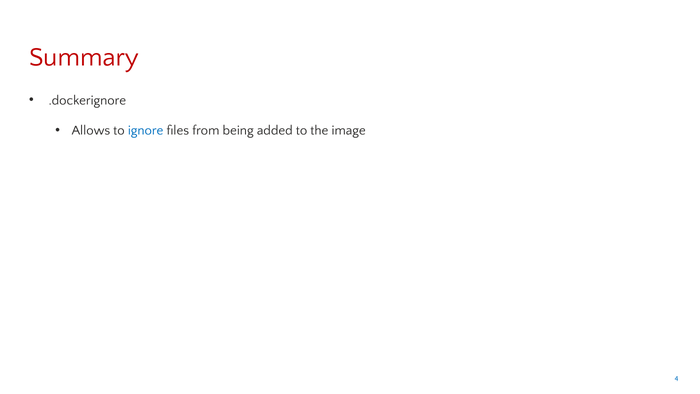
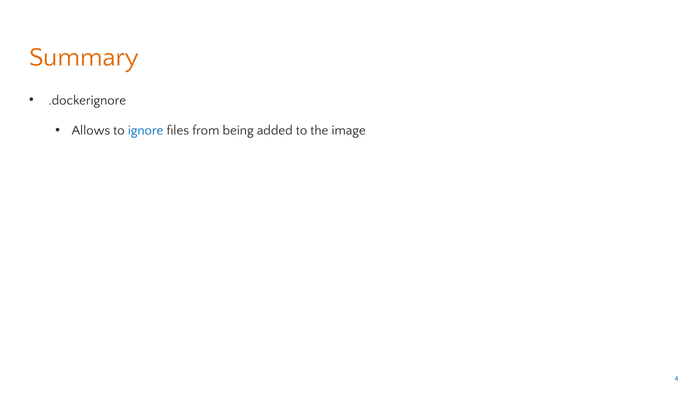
Summary colour: red -> orange (84, 57)
